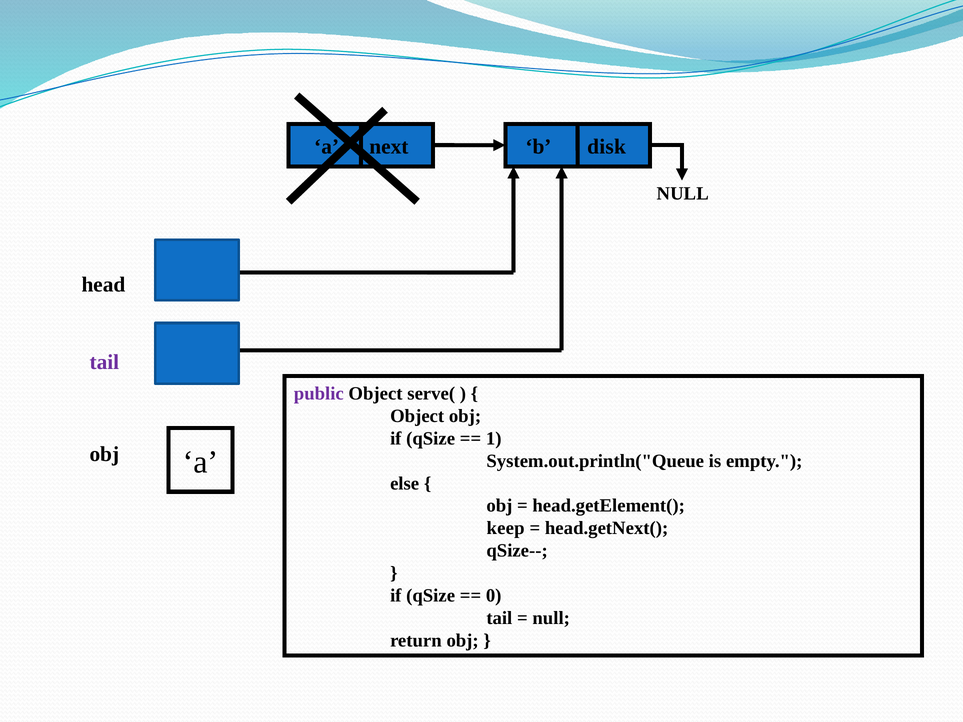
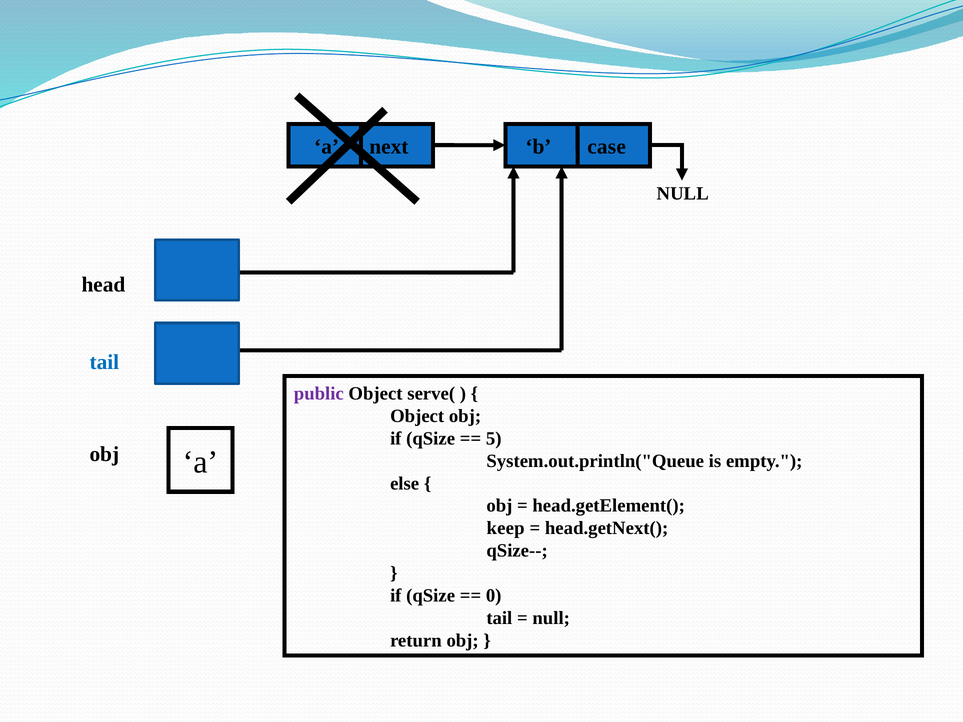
disk: disk -> case (607, 147)
tail colour: purple -> blue (104, 362)
1: 1 -> 5 (494, 439)
